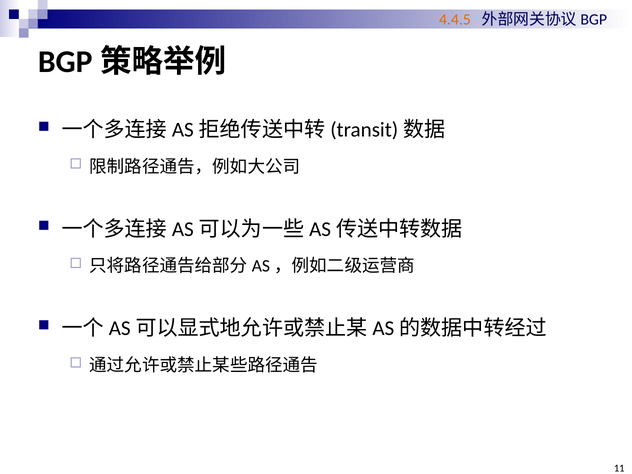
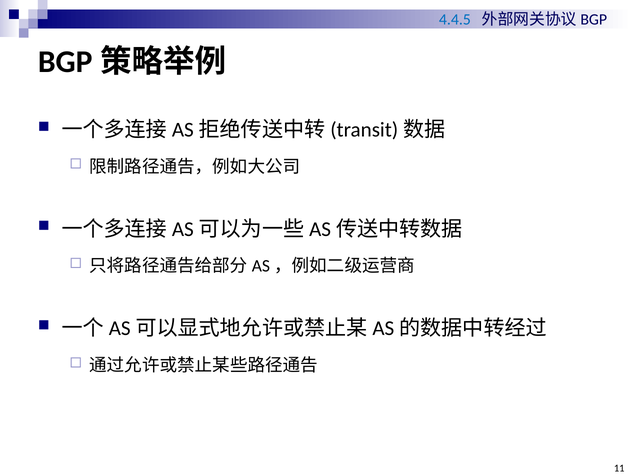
4.4.5 colour: orange -> blue (455, 20)
